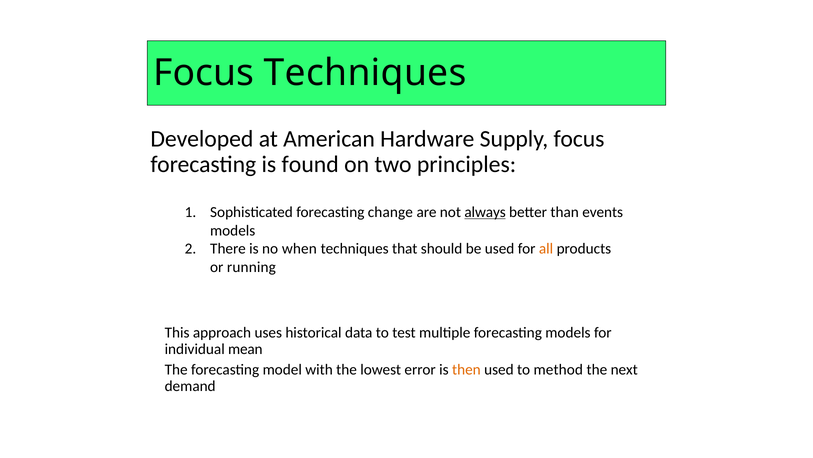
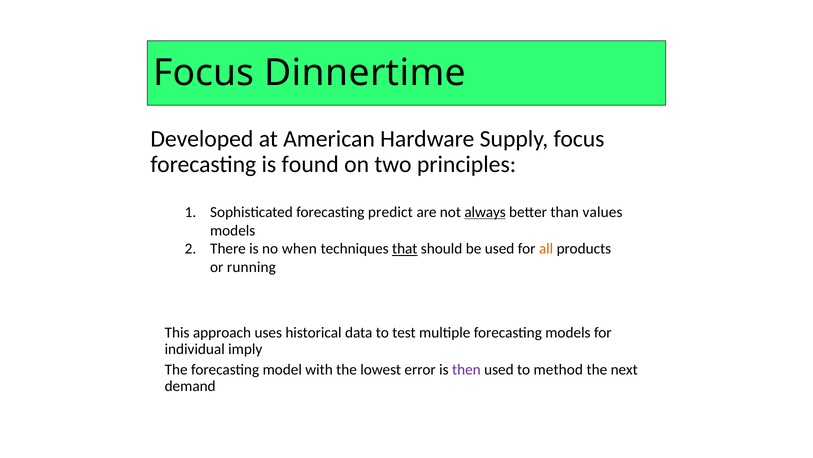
Focus Techniques: Techniques -> Dinnertime (365, 73)
change: change -> predict (390, 212)
events: events -> values (603, 212)
that underline: none -> present (405, 248)
mean: mean -> imply (245, 349)
then colour: orange -> purple (466, 369)
